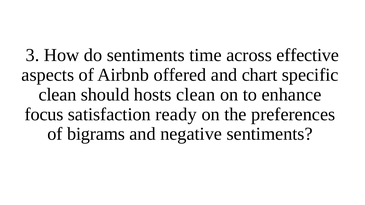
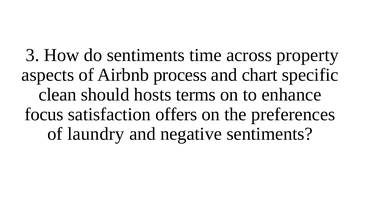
effective: effective -> property (308, 55)
offered: offered -> process (180, 75)
hosts clean: clean -> terms (196, 95)
ready: ready -> offers (176, 114)
bigrams: bigrams -> laundry (96, 134)
